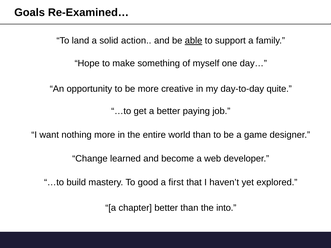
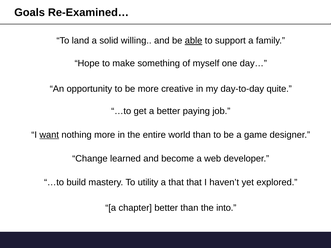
action: action -> willing (136, 41)
want underline: none -> present (49, 135)
good: good -> utility (148, 183)
a first: first -> that (176, 183)
